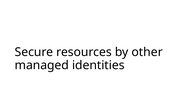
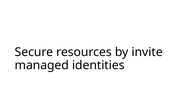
other: other -> invite (147, 52)
